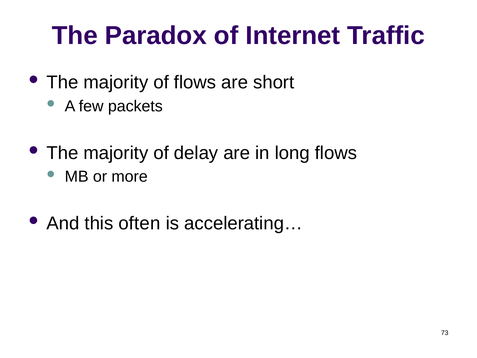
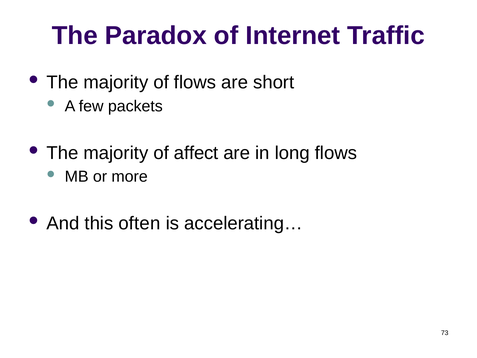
delay: delay -> affect (196, 153)
